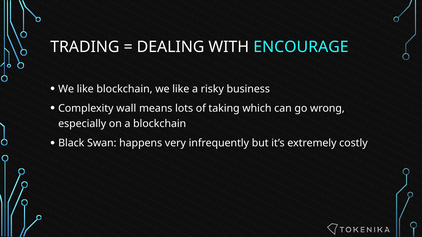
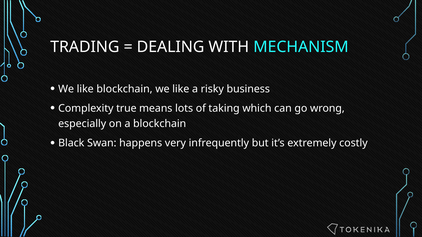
ENCOURAGE: ENCOURAGE -> MECHANISM (301, 47)
wall: wall -> true (126, 109)
